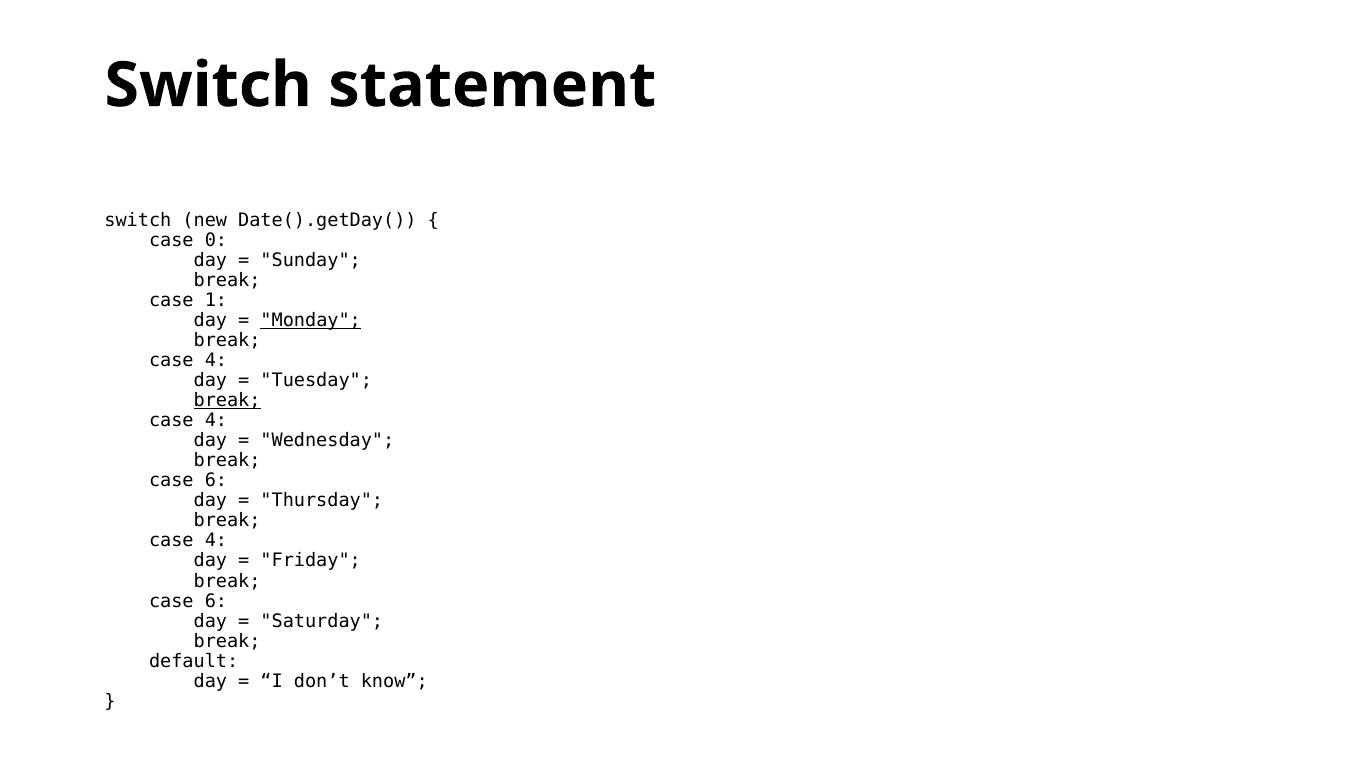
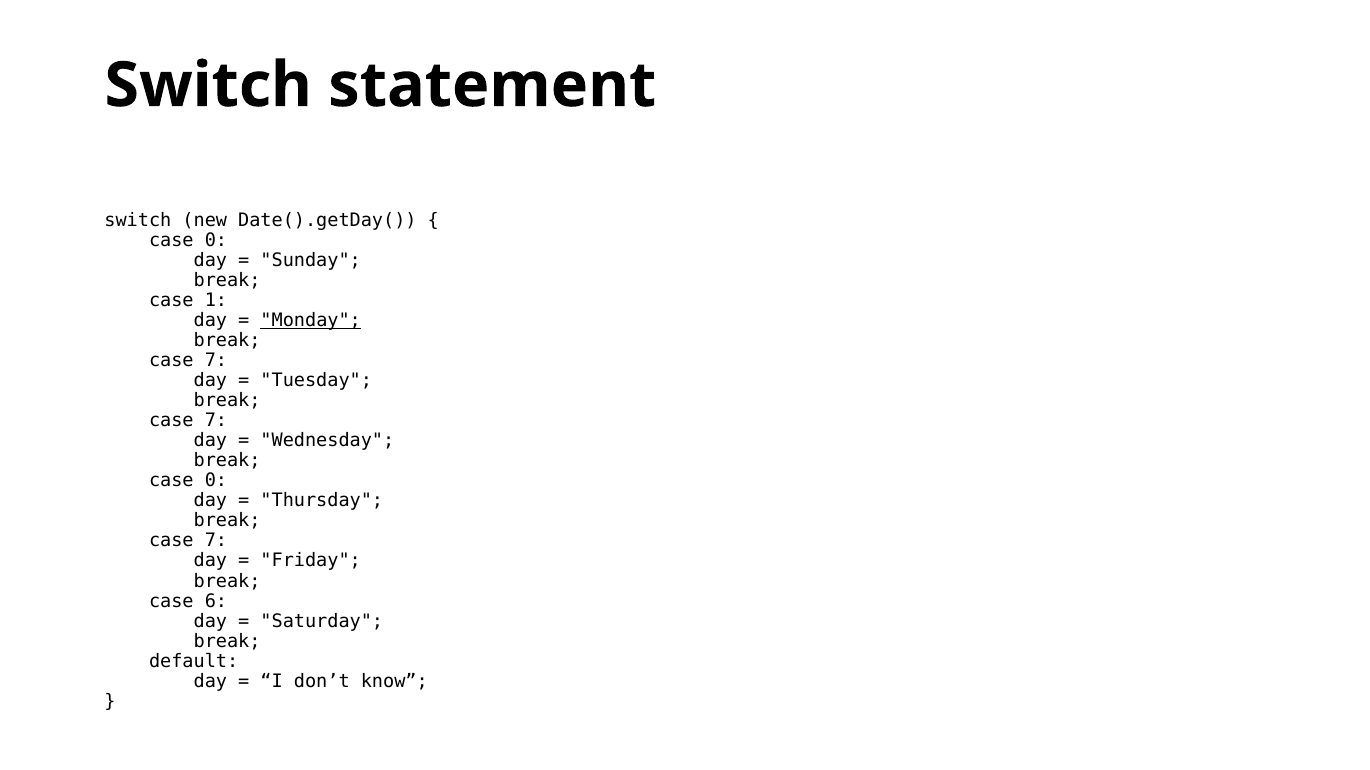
4: 4 -> 7 (216, 361)
break underline: present -> none (227, 401)
4: 4 -> 7 (216, 421)
6: 6 -> 0 (216, 481)
4: 4 -> 7 (216, 541)
